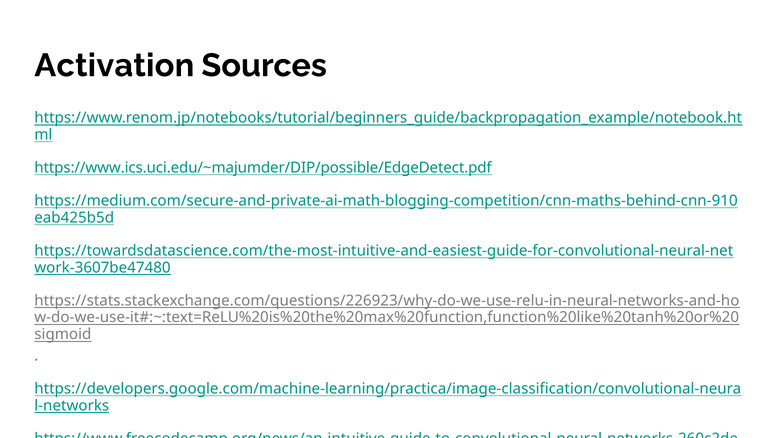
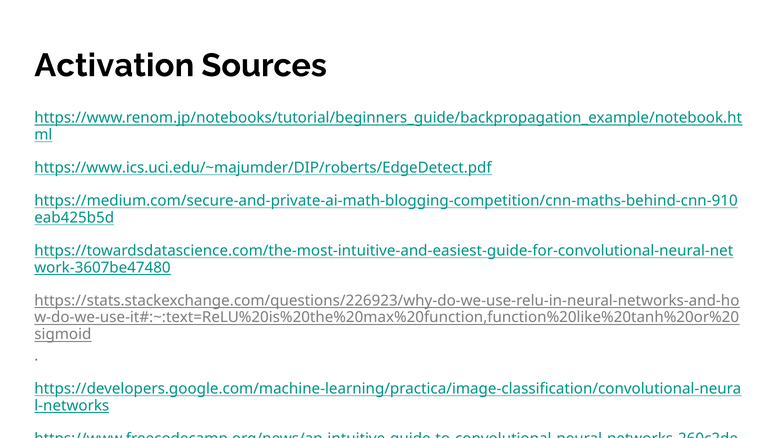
https://www.ics.uci.edu/~majumder/DIP/possible/EdgeDetect.pdf: https://www.ics.uci.edu/~majumder/DIP/possible/EdgeDetect.pdf -> https://www.ics.uci.edu/~majumder/DIP/roberts/EdgeDetect.pdf (263, 168)
